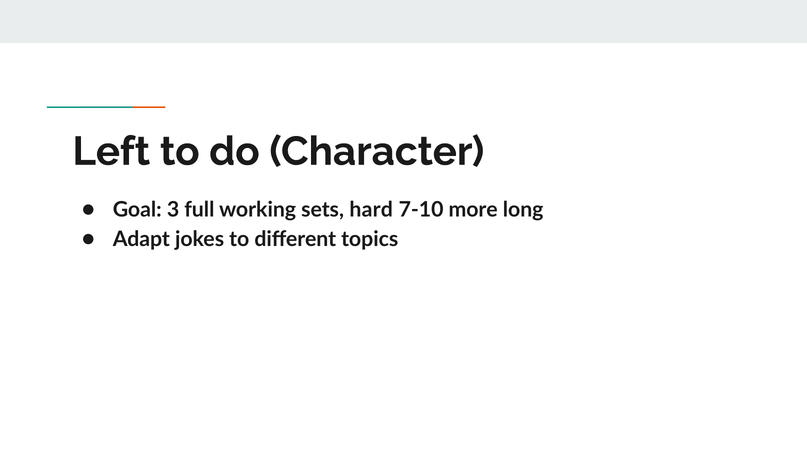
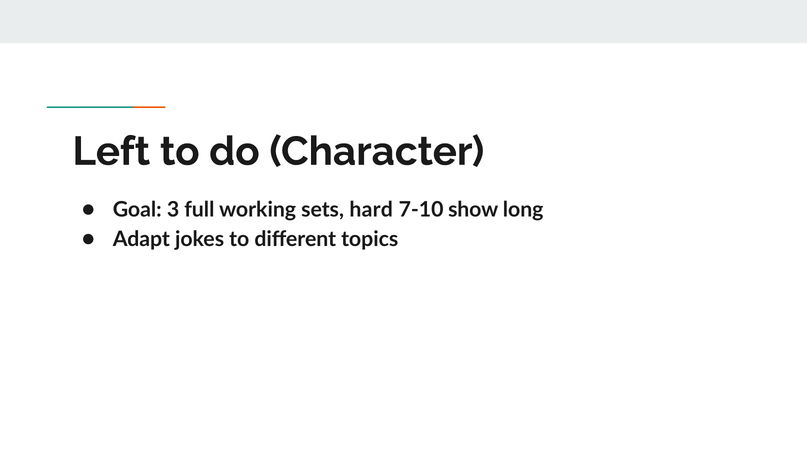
more: more -> show (473, 210)
